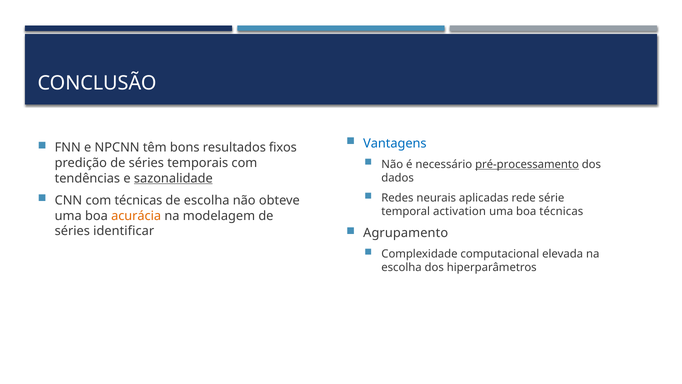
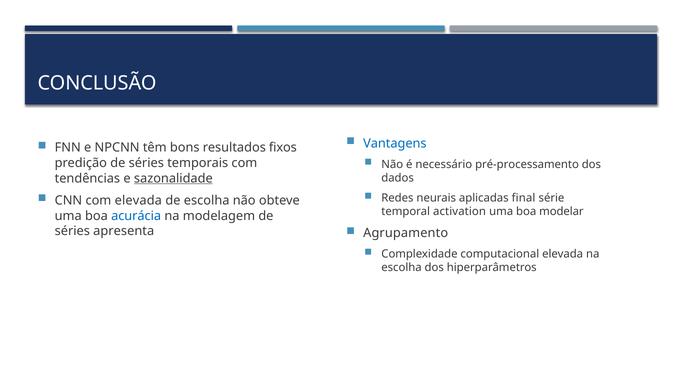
pré-processamento underline: present -> none (527, 164)
rede: rede -> final (524, 198)
com técnicas: técnicas -> elevada (138, 200)
boa técnicas: técnicas -> modelar (561, 212)
acurácia colour: orange -> blue (136, 216)
identificar: identificar -> apresenta (124, 231)
